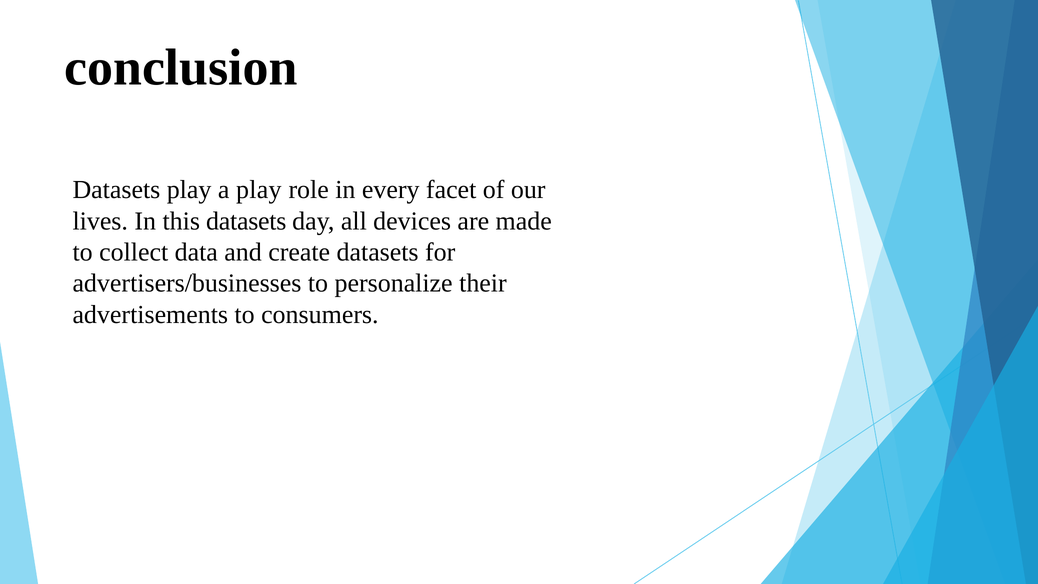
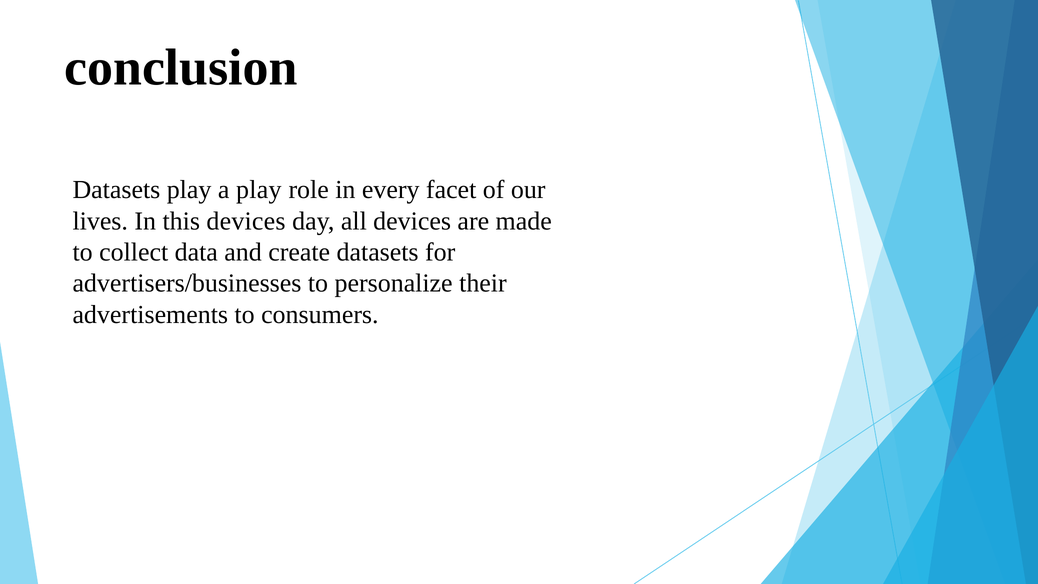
this datasets: datasets -> devices (246, 221)
